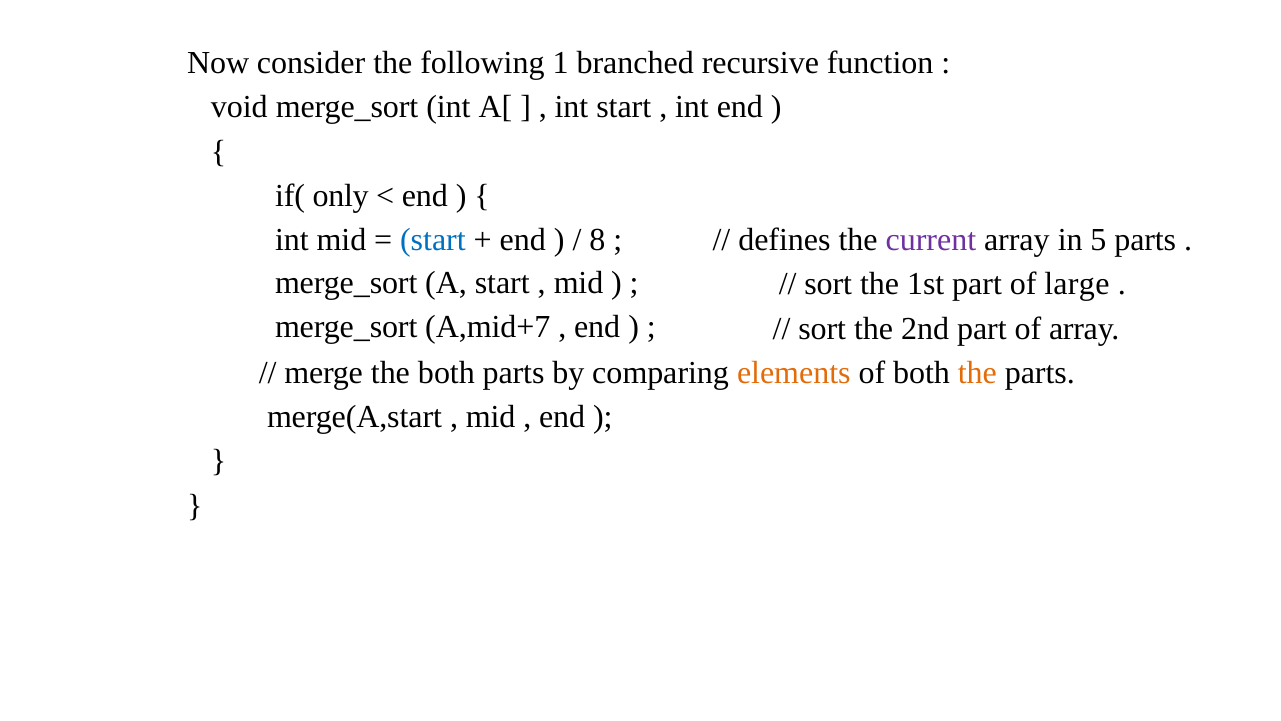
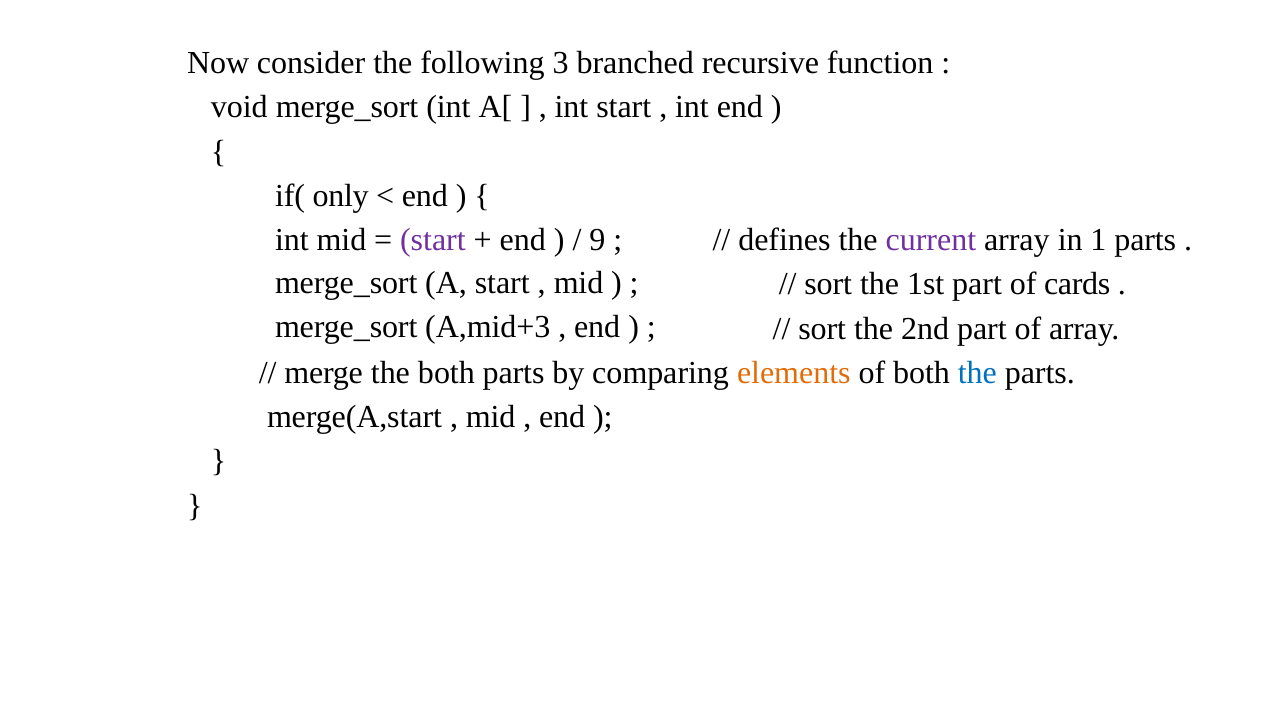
1: 1 -> 3 (561, 63)
start colour: blue -> purple (433, 239)
8: 8 -> 9 (597, 239)
5: 5 -> 1 (1098, 240)
large: large -> cards (1077, 284)
A,mid+7: A,mid+7 -> A,mid+3 (488, 327)
the colour: orange -> blue (977, 373)
